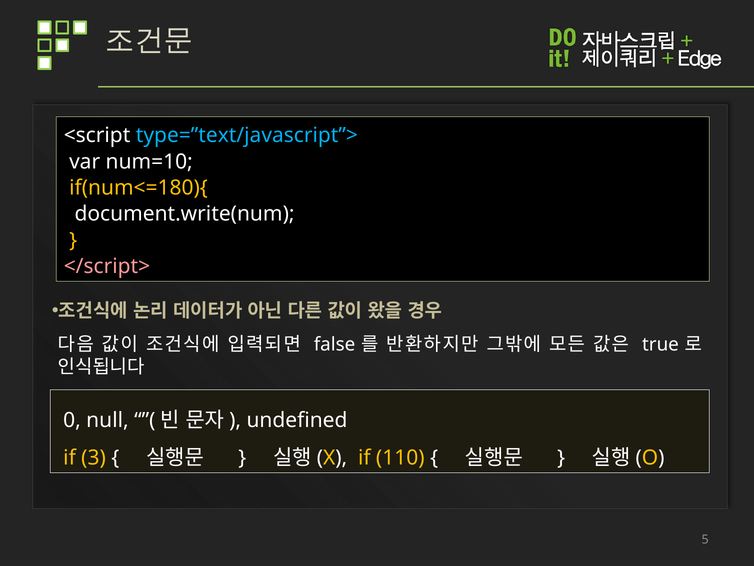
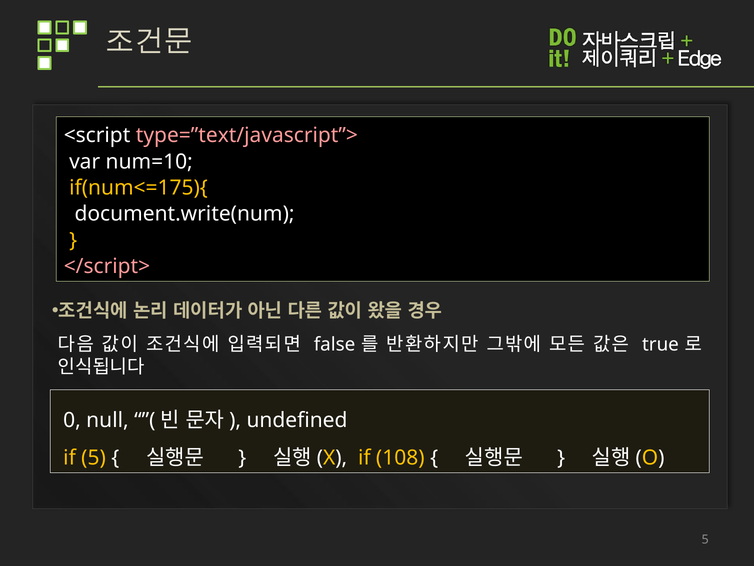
type=”text/javascript”> colour: light blue -> pink (247, 135)
if(num<=180){: if(num<=180){ -> if(num<=175){ (139, 188)
if 3: 3 -> 5 (94, 458)
110: 110 -> 108 (400, 458)
